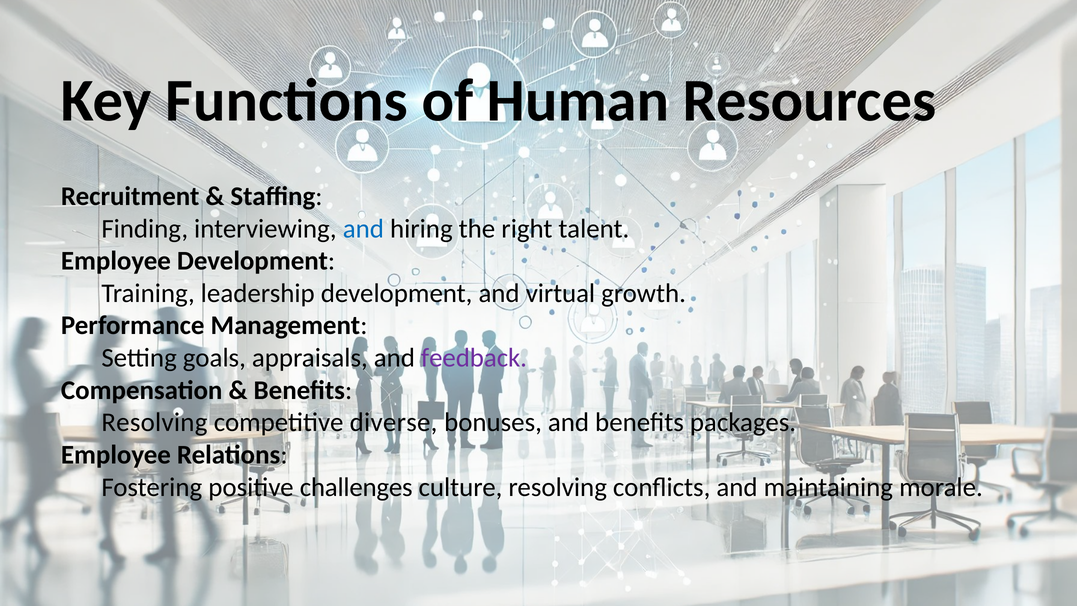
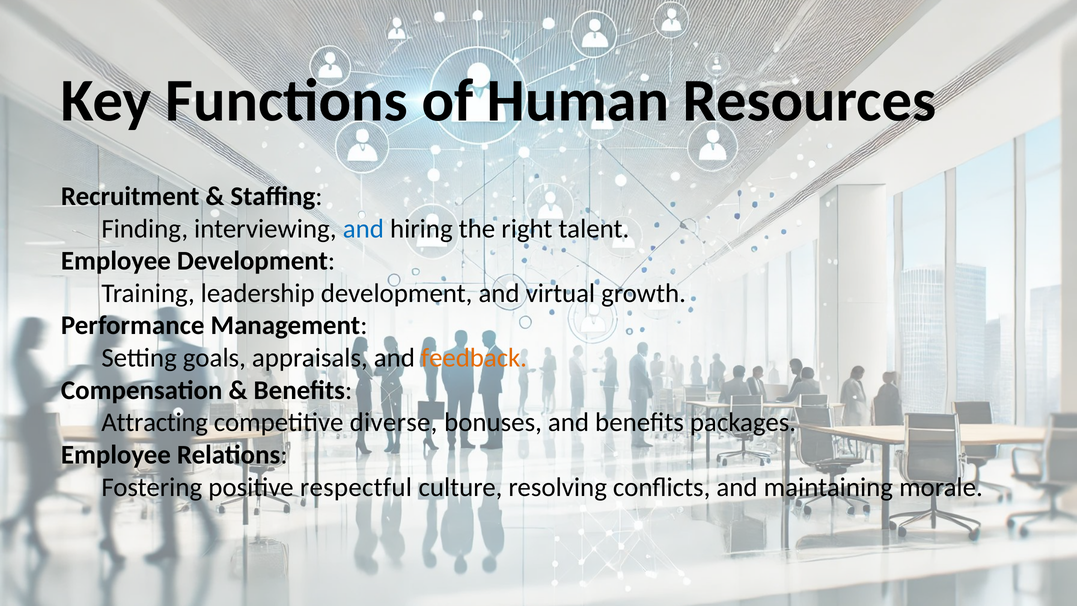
feedback colour: purple -> orange (474, 358)
Resolving: Resolving -> Attracting (155, 422)
challenges: challenges -> respectful (356, 487)
